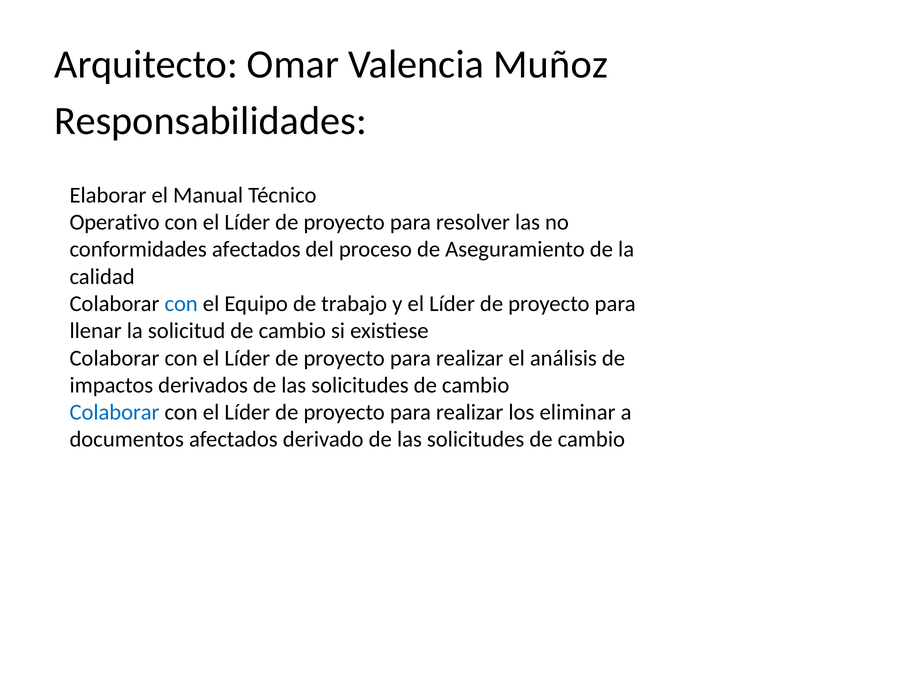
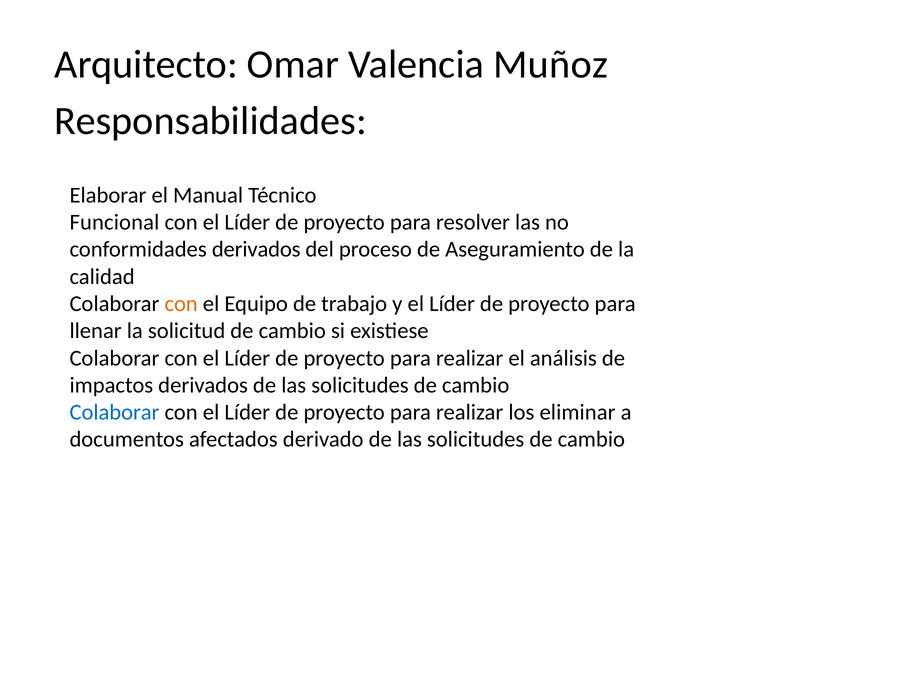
Operativo: Operativo -> Funcional (114, 222)
conformidades afectados: afectados -> derivados (256, 250)
con colour: blue -> orange (181, 304)
